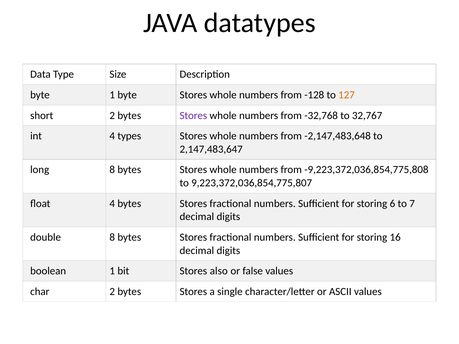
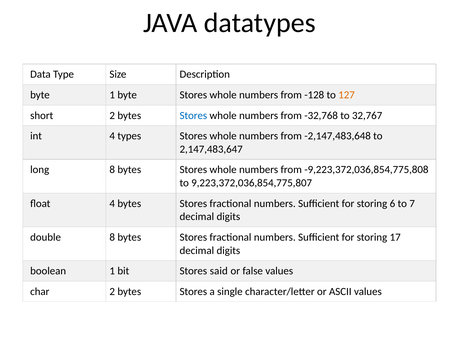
Stores colour: purple -> blue (193, 116)
16: 16 -> 17 (395, 237)
also: also -> said (219, 271)
